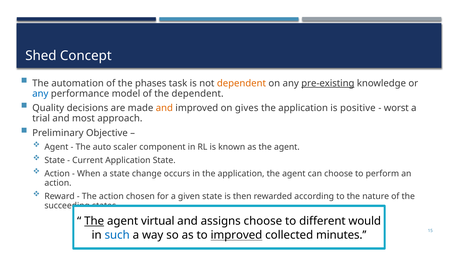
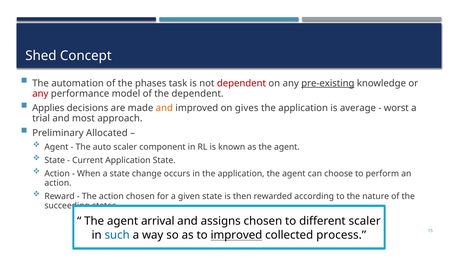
dependent colour: orange -> red (241, 83)
any colour: blue -> red (40, 93)
Quality: Quality -> Applies (48, 108)
positive: positive -> average (358, 108)
Objective: Objective -> Allocated (107, 133)
The underline: present -> none (94, 221)
virtual: virtual -> arrival (158, 221)
assigns choose: choose -> chosen (263, 221)
different would: would -> scaler (365, 221)
minutes: minutes -> process (341, 235)
